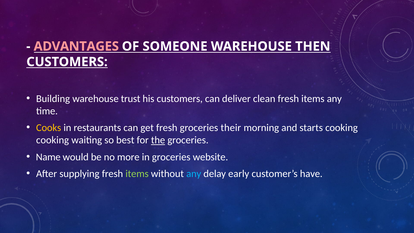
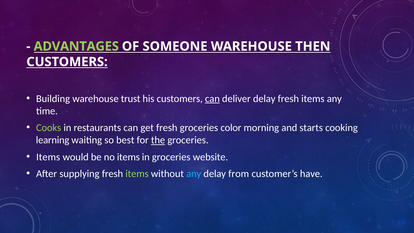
ADVANTAGES colour: pink -> light green (76, 46)
can underline: none -> present (212, 99)
deliver clean: clean -> delay (264, 99)
Cooks colour: yellow -> light green (49, 128)
their: their -> color (231, 128)
cooking: cooking -> learning (53, 140)
Name: Name -> Items (48, 157)
no more: more -> items (128, 157)
early: early -> from (239, 174)
